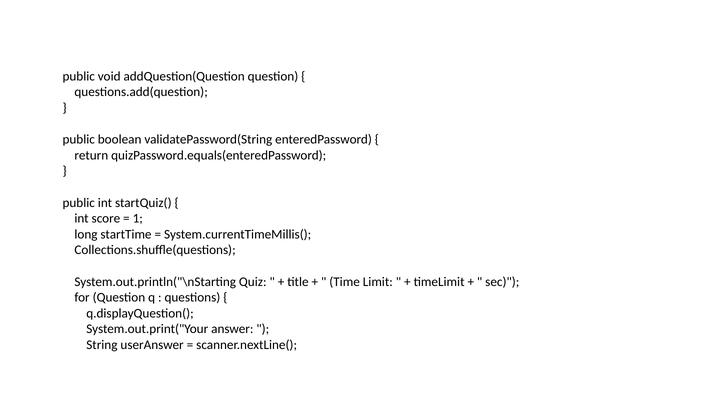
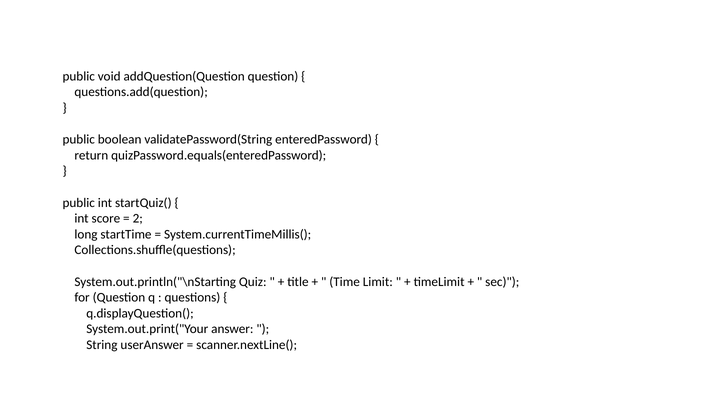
1: 1 -> 2 (138, 219)
